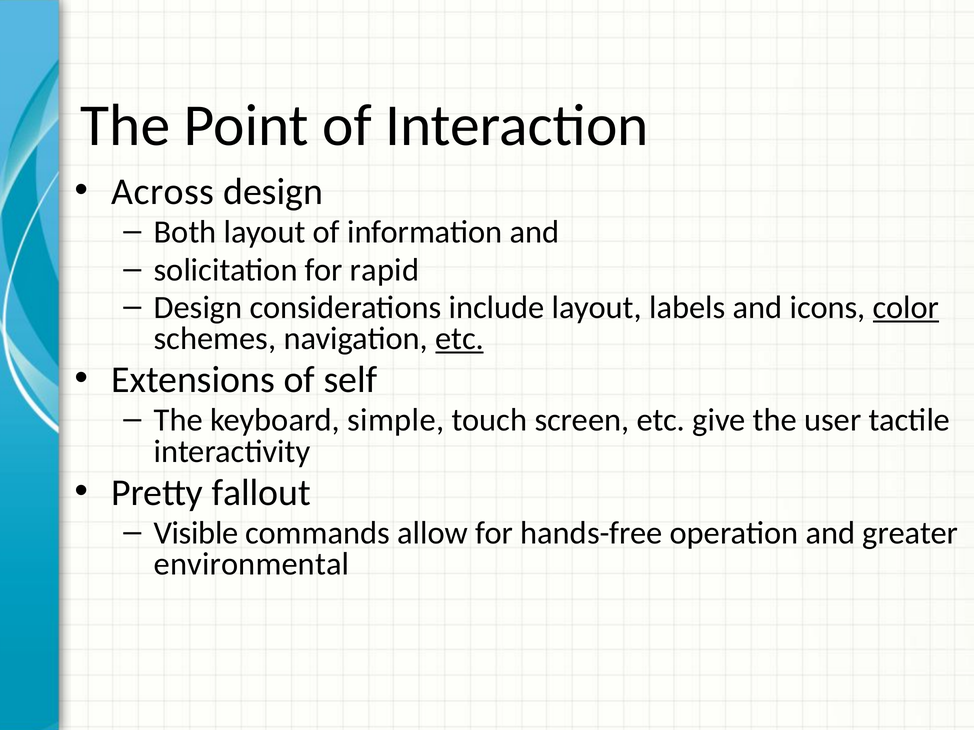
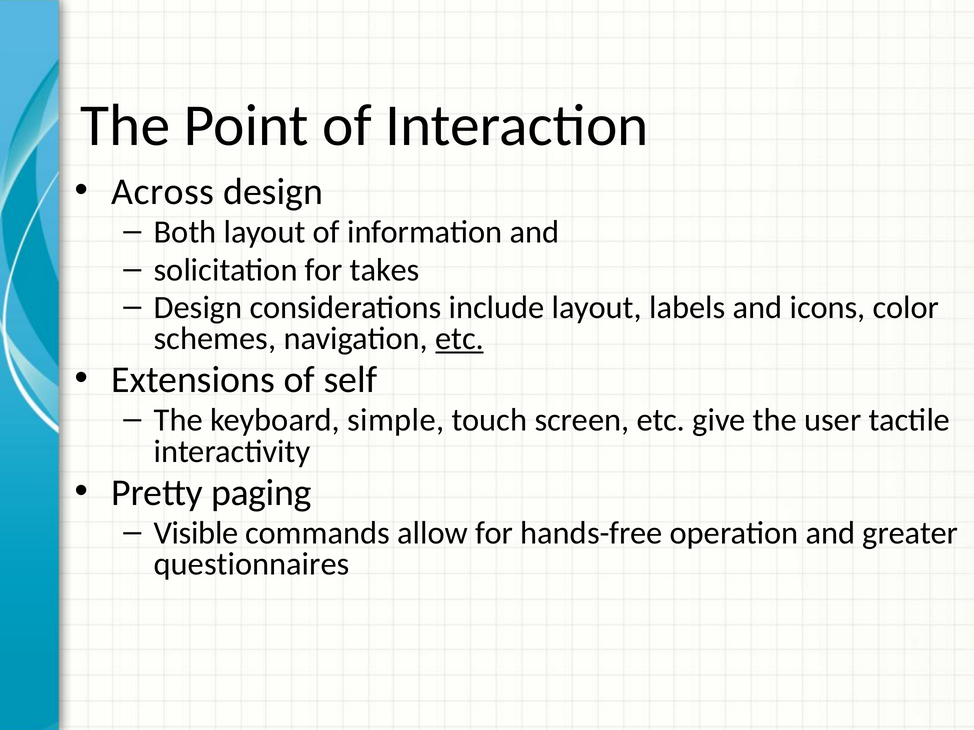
rapid: rapid -> takes (385, 270)
color underline: present -> none (906, 308)
fallout: fallout -> paging (261, 493)
environmental: environmental -> questionnaires (252, 565)
